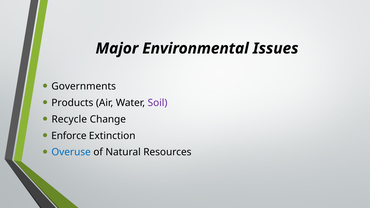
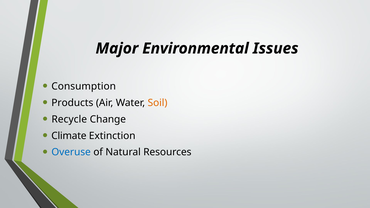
Governments: Governments -> Consumption (84, 86)
Soil colour: purple -> orange (158, 103)
Enforce: Enforce -> Climate (69, 136)
